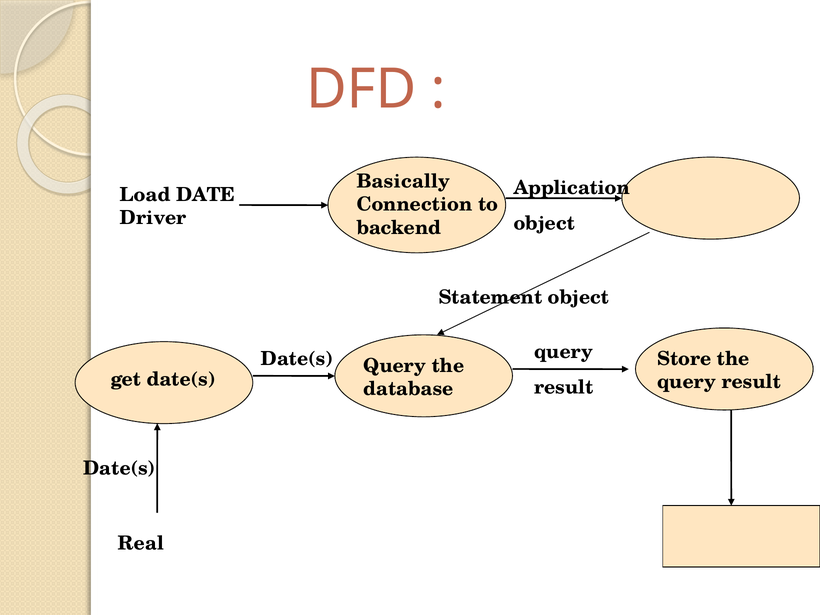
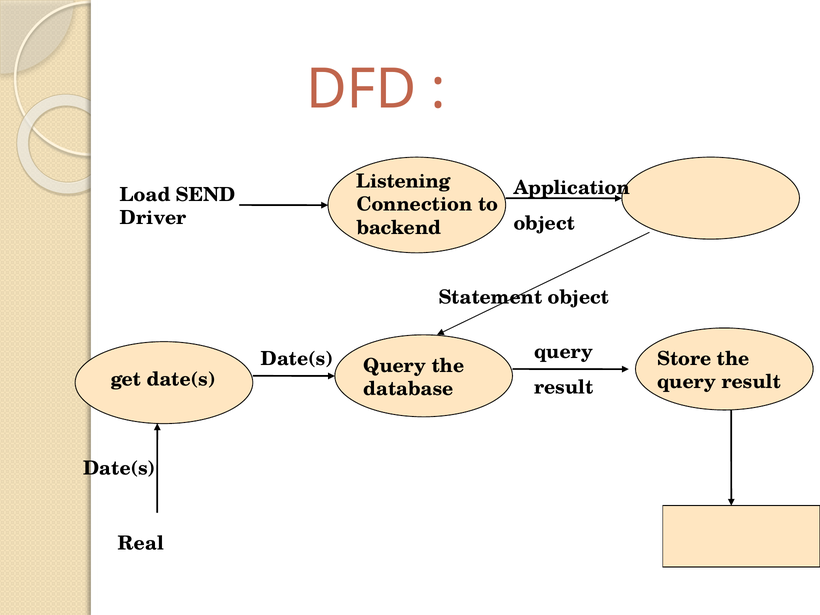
Basically: Basically -> Listening (404, 181)
DATE: DATE -> SEND (206, 195)
